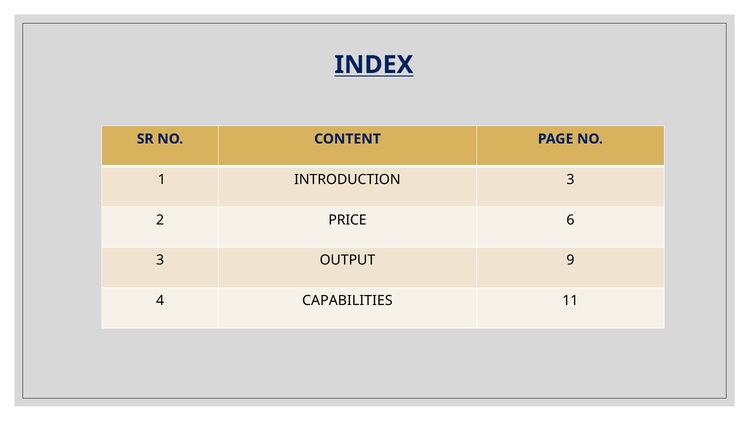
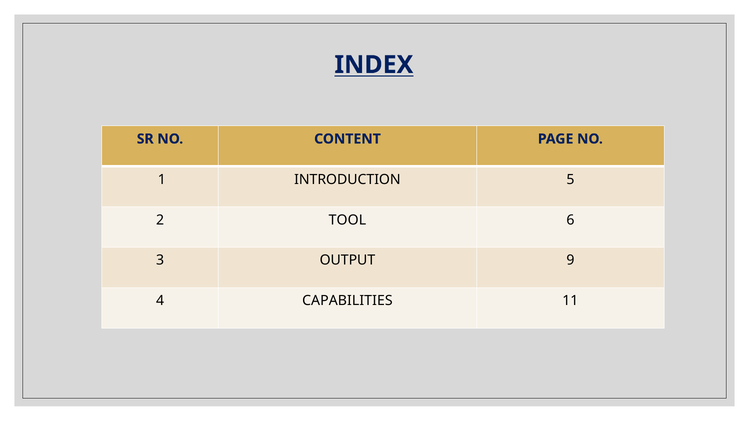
INTRODUCTION 3: 3 -> 5 (570, 180)
PRICE: PRICE -> TOOL (347, 220)
